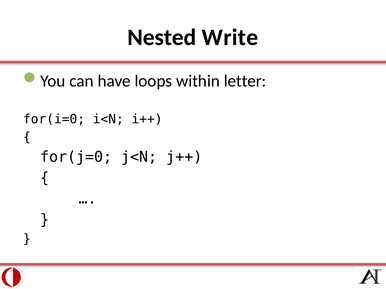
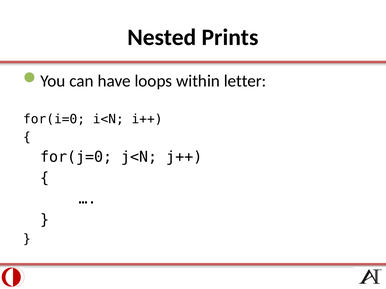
Write: Write -> Prints (230, 37)
